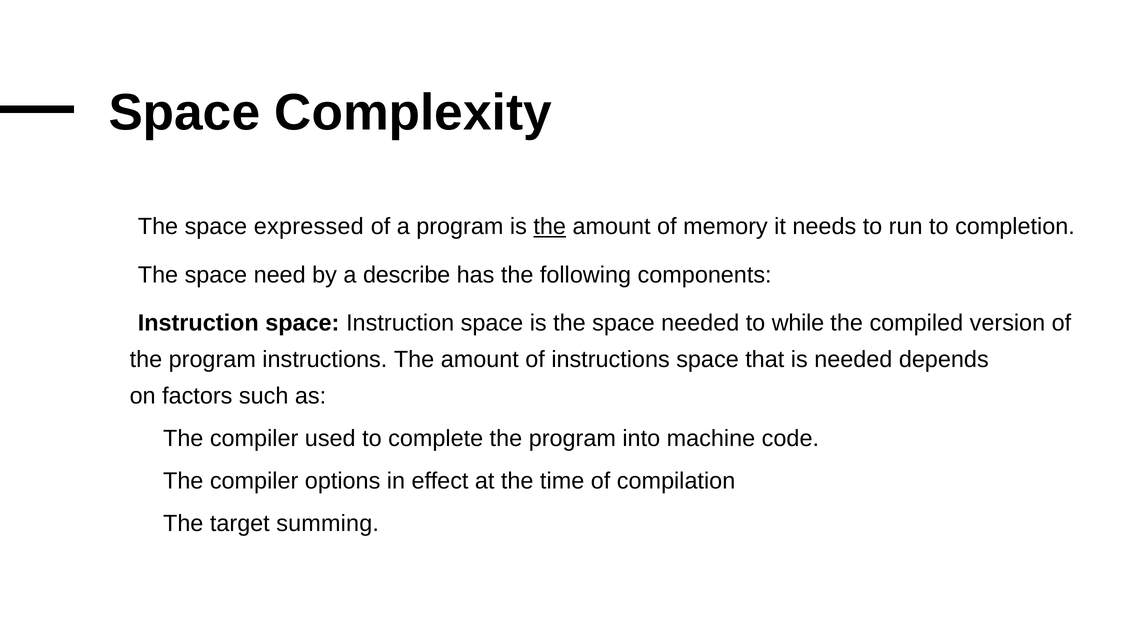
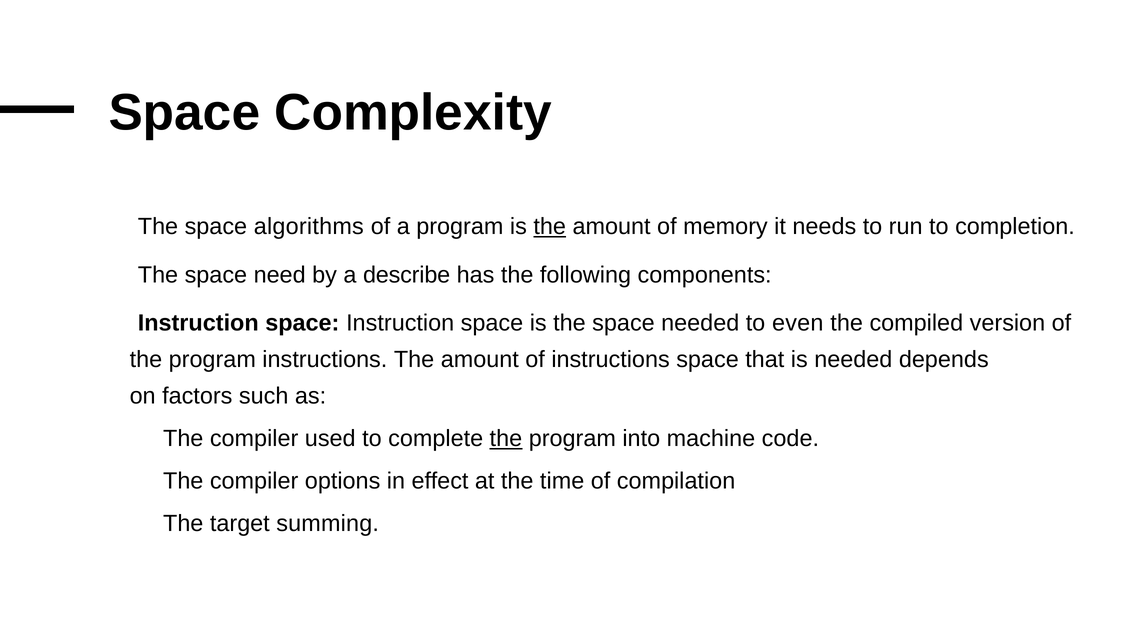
expressed: expressed -> algorithms (309, 227)
while: while -> even (798, 323)
the underline: none -> present (506, 438)
